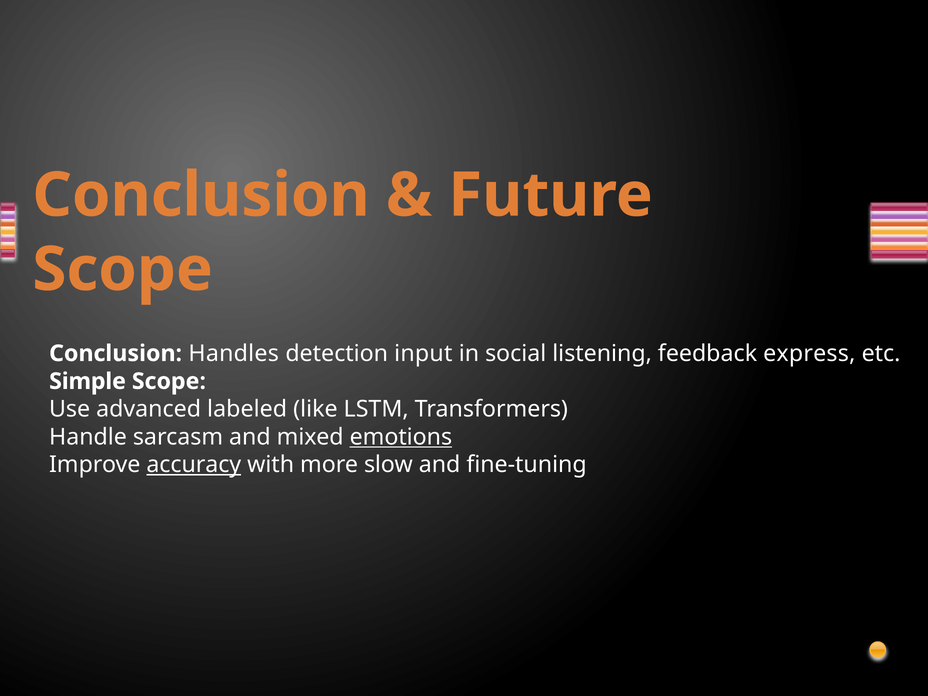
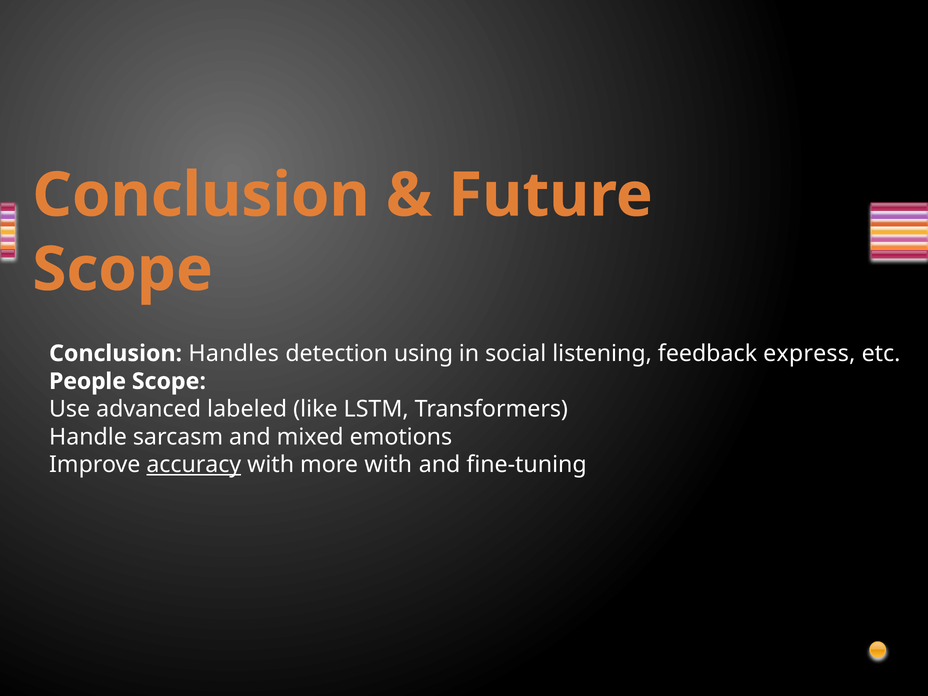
input: input -> using (424, 353)
Simple: Simple -> People (88, 381)
emotions underline: present -> none (401, 437)
more slow: slow -> with (388, 465)
